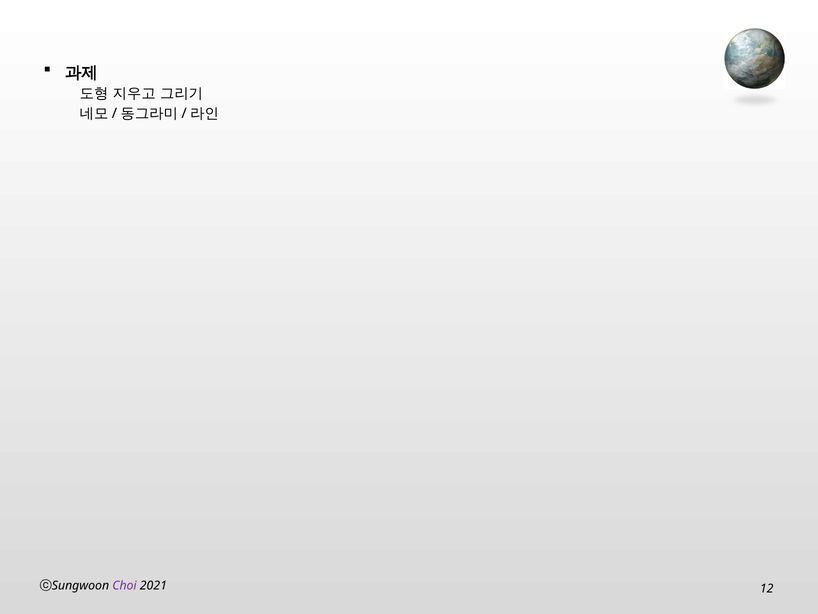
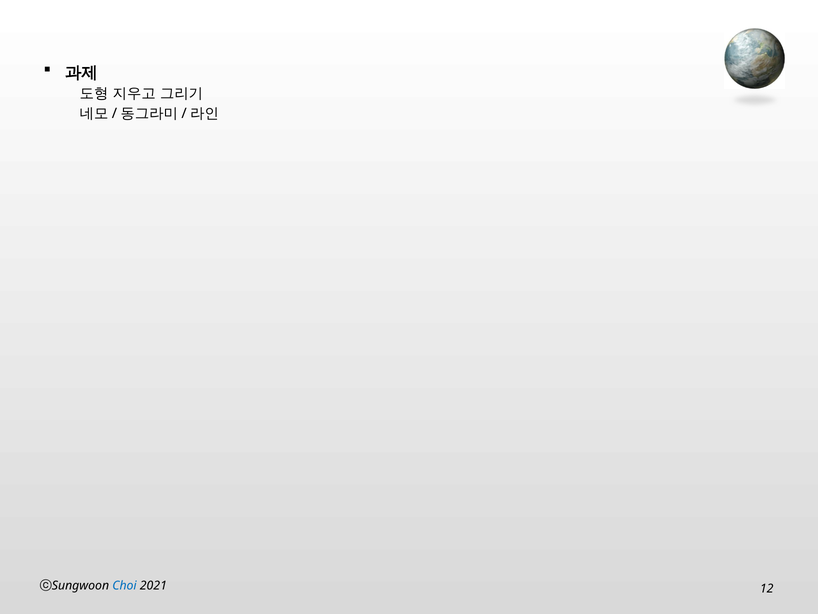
Choi colour: purple -> blue (124, 586)
